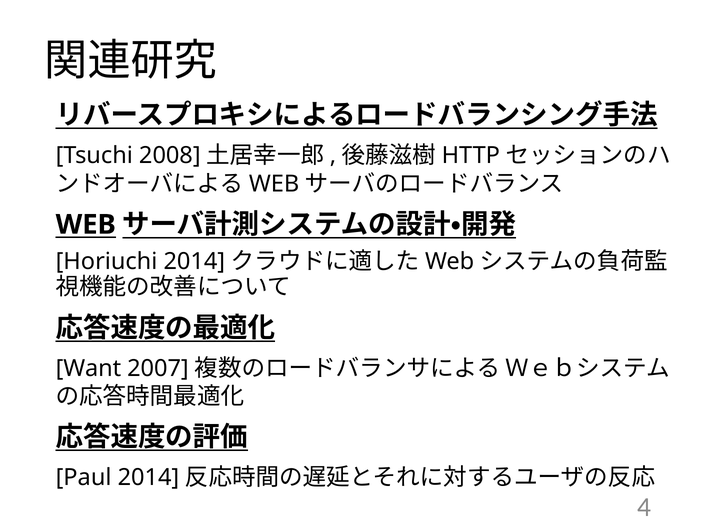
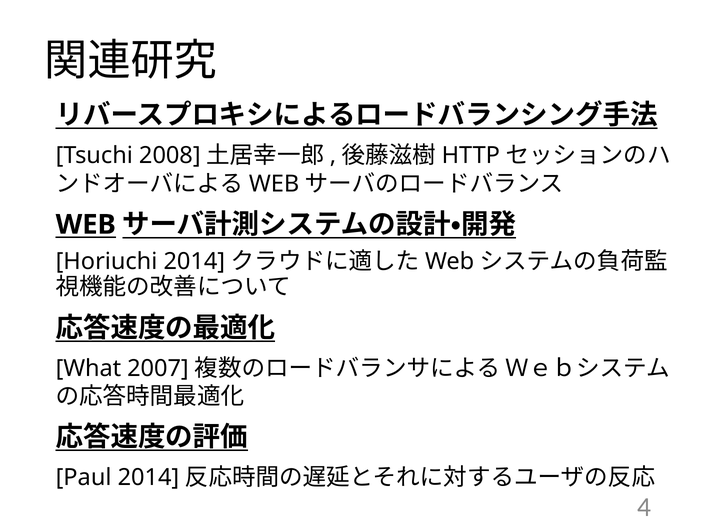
Want: Want -> What (88, 368)
